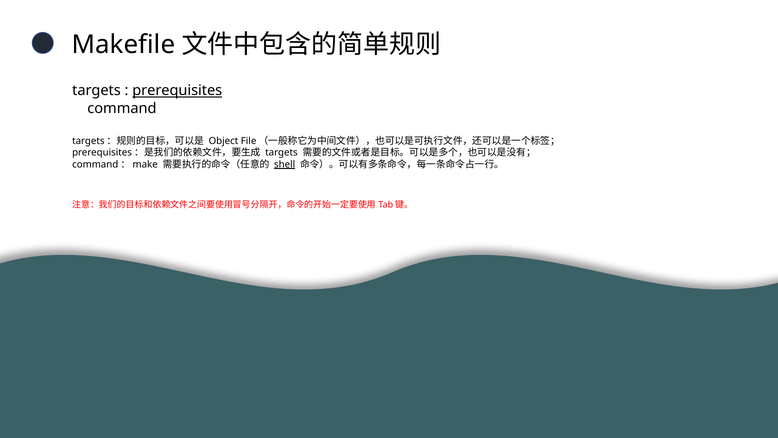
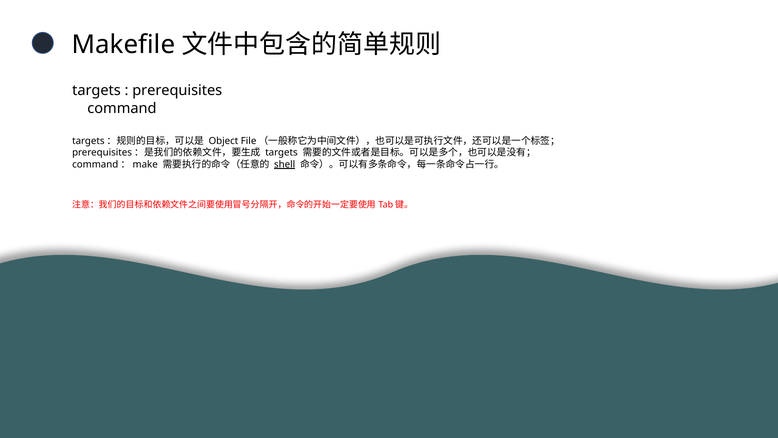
prerequisites underline: present -> none (177, 91)
